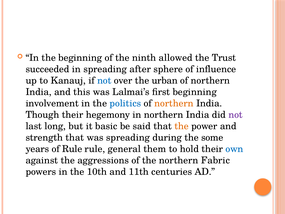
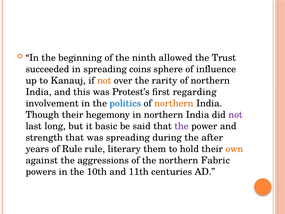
after: after -> coins (140, 69)
not colour: blue -> orange (104, 80)
urban: urban -> rarity (165, 80)
Lalmai’s: Lalmai’s -> Protest’s (131, 92)
first beginning: beginning -> regarding (195, 92)
the colour: orange -> purple (182, 126)
some: some -> after (212, 137)
general: general -> literary (124, 149)
own colour: blue -> orange (234, 149)
